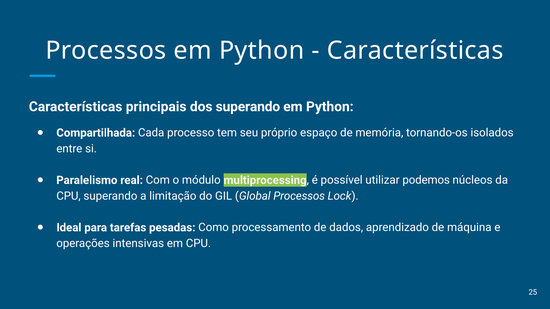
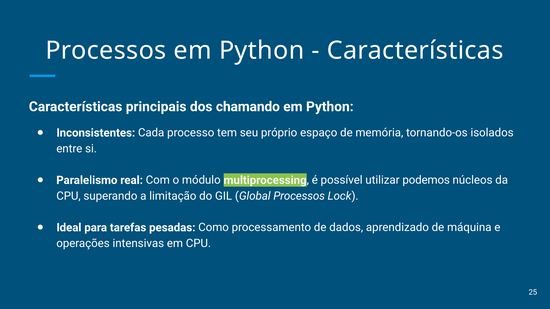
dos superando: superando -> chamando (248, 107)
Compartilhada: Compartilhada -> Inconsistentes (96, 133)
